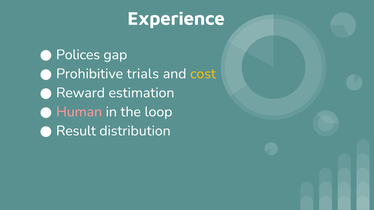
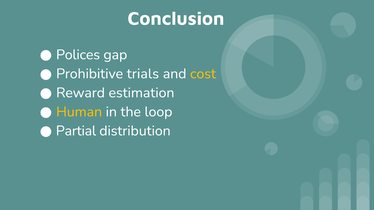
Experience: Experience -> Conclusion (176, 19)
Human colour: pink -> yellow (79, 112)
Result: Result -> Partial (76, 131)
